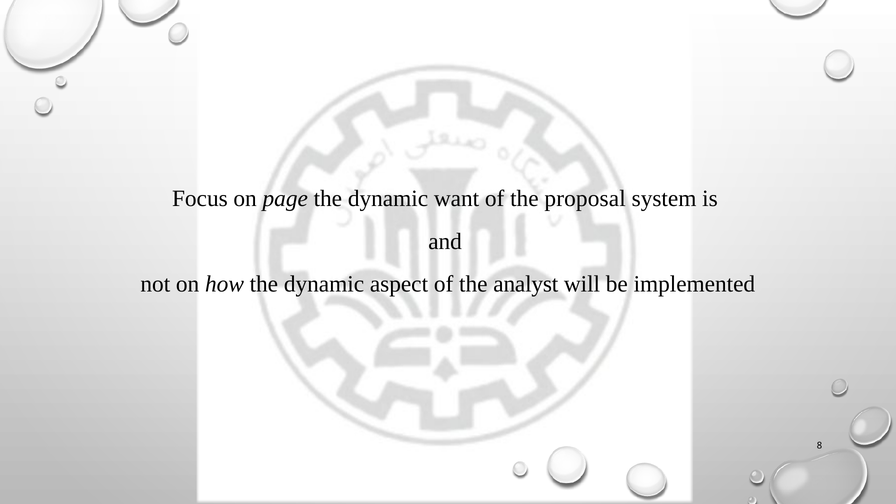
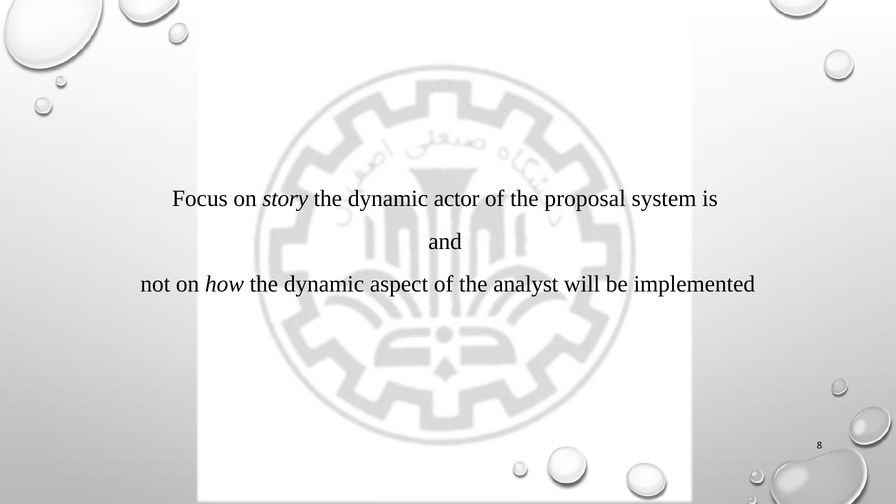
page: page -> story (285, 199)
want: want -> actor (457, 199)
